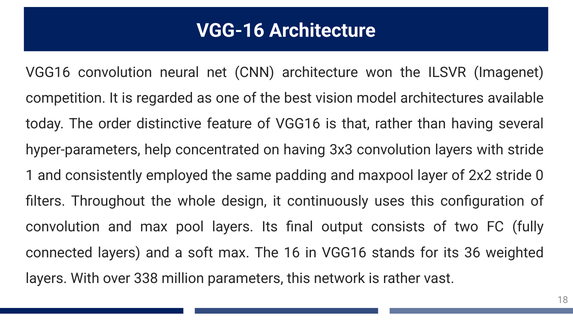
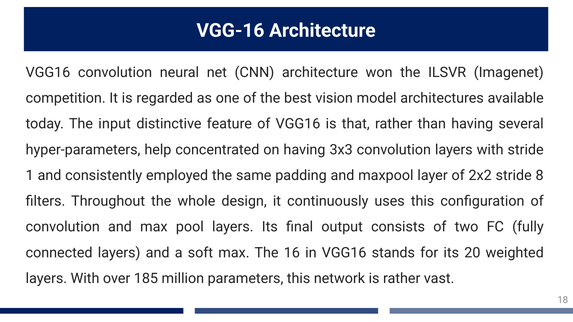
order: order -> input (115, 124)
0: 0 -> 8 (540, 176)
36: 36 -> 20 (472, 253)
338: 338 -> 185 (146, 279)
